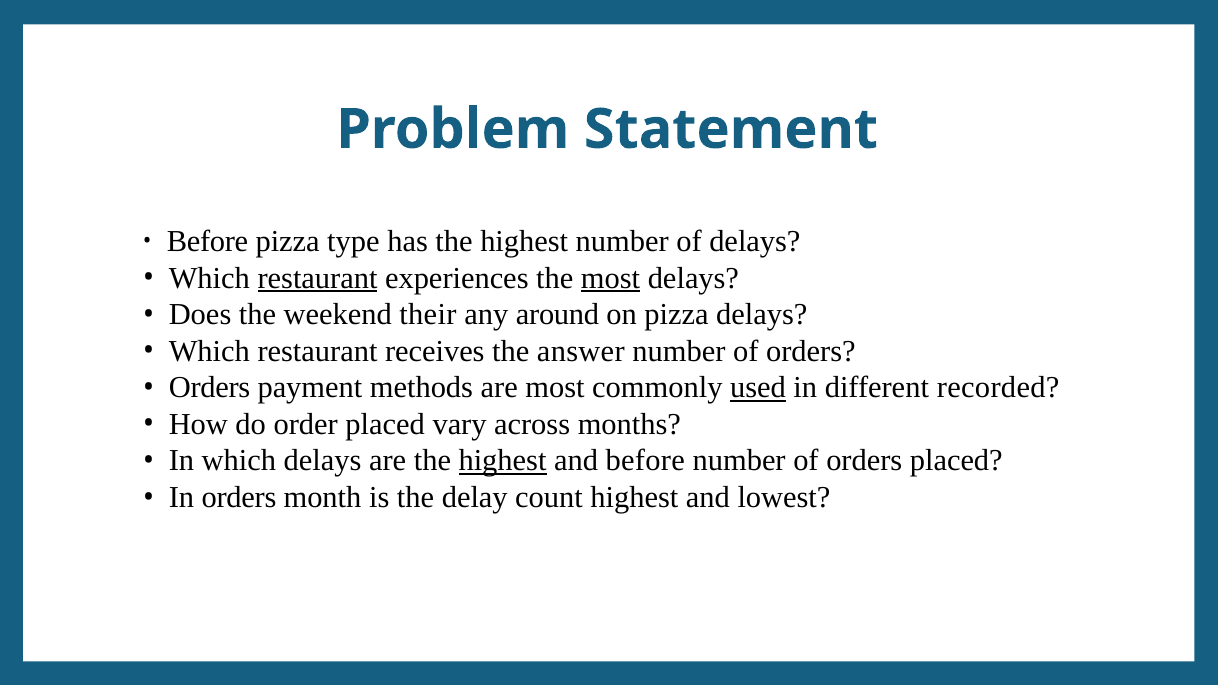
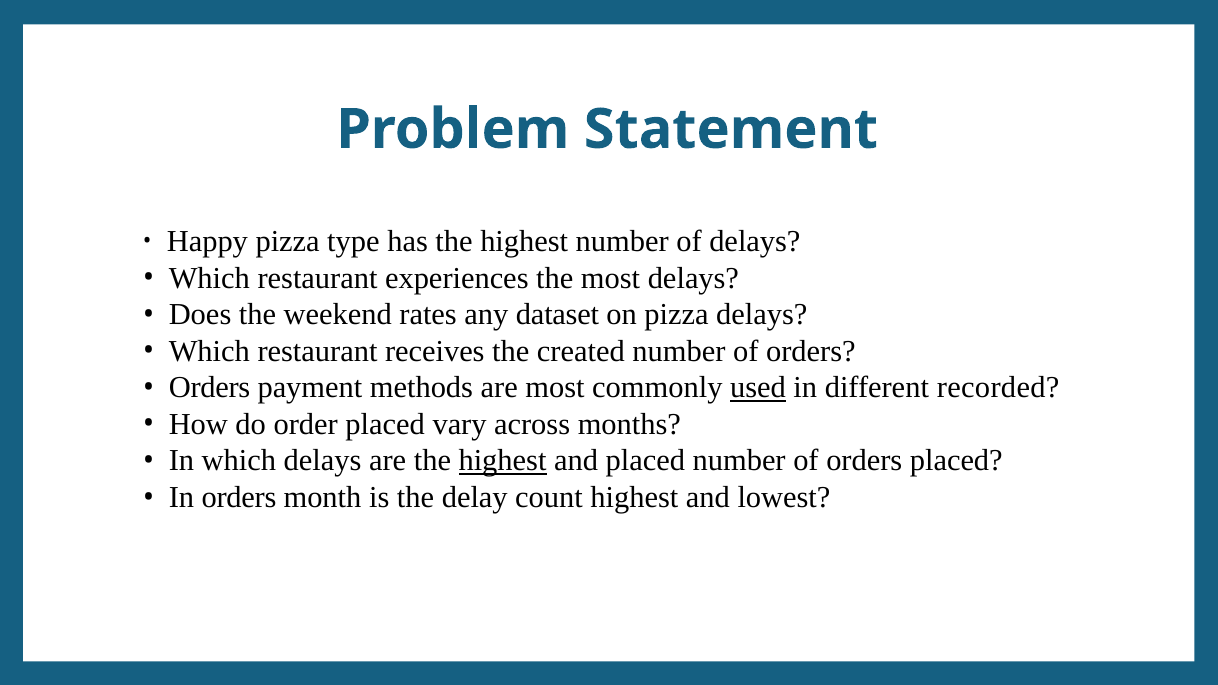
Before: Before -> Happy (207, 242)
restaurant underline: present -> none (318, 278)
most underline: present -> none (611, 278)
their: their -> rates (428, 315)
around: around -> dataset (558, 315)
answer: answer -> created (581, 351)
and before: before -> placed (645, 461)
